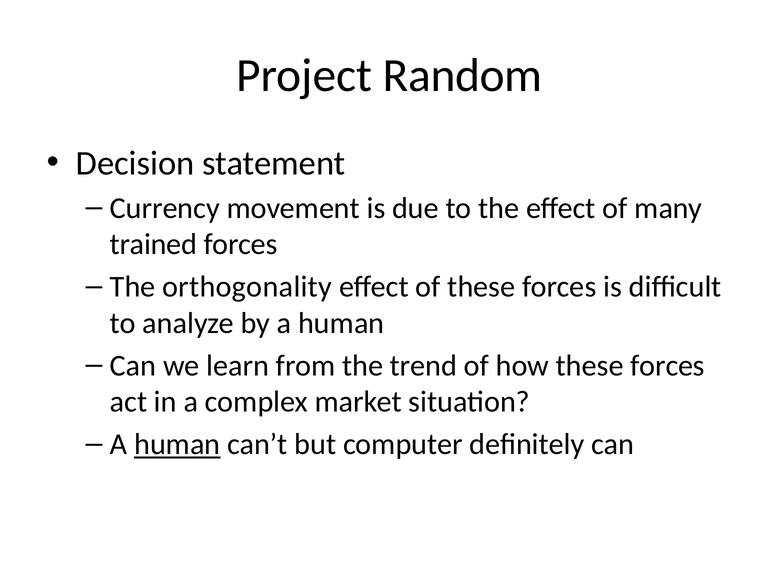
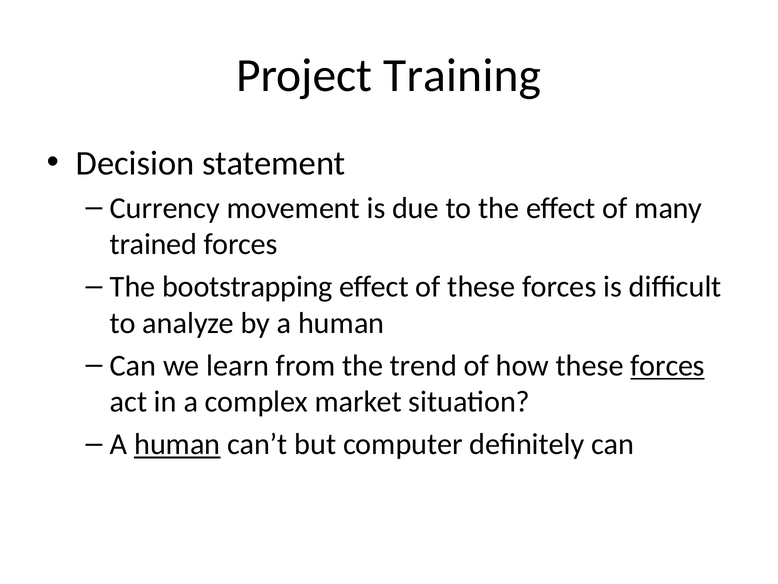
Random: Random -> Training (462, 75)
orthogonality: orthogonality -> bootstrapping (247, 287)
forces underline: none -> present (668, 365)
